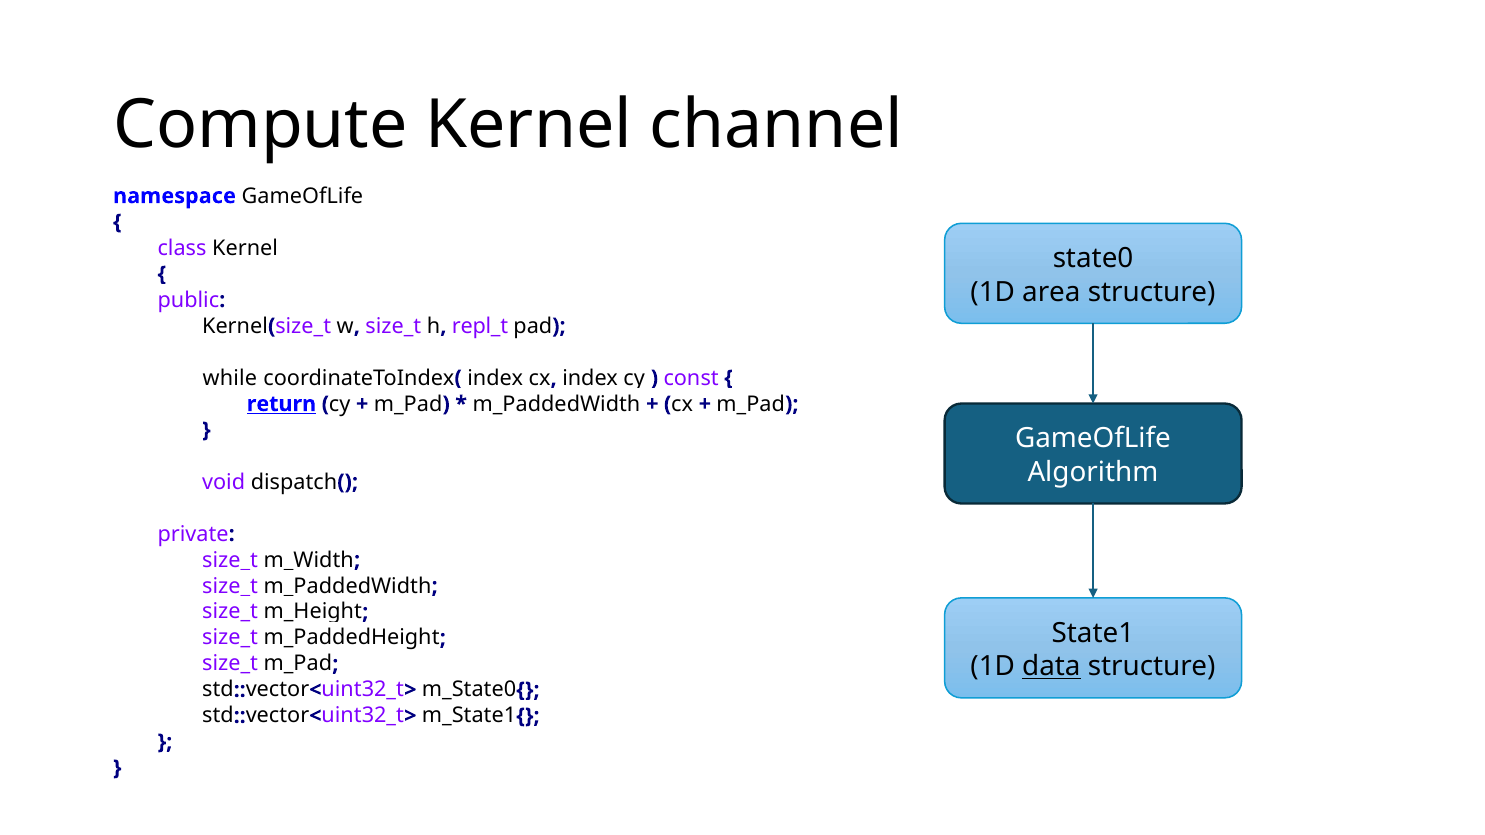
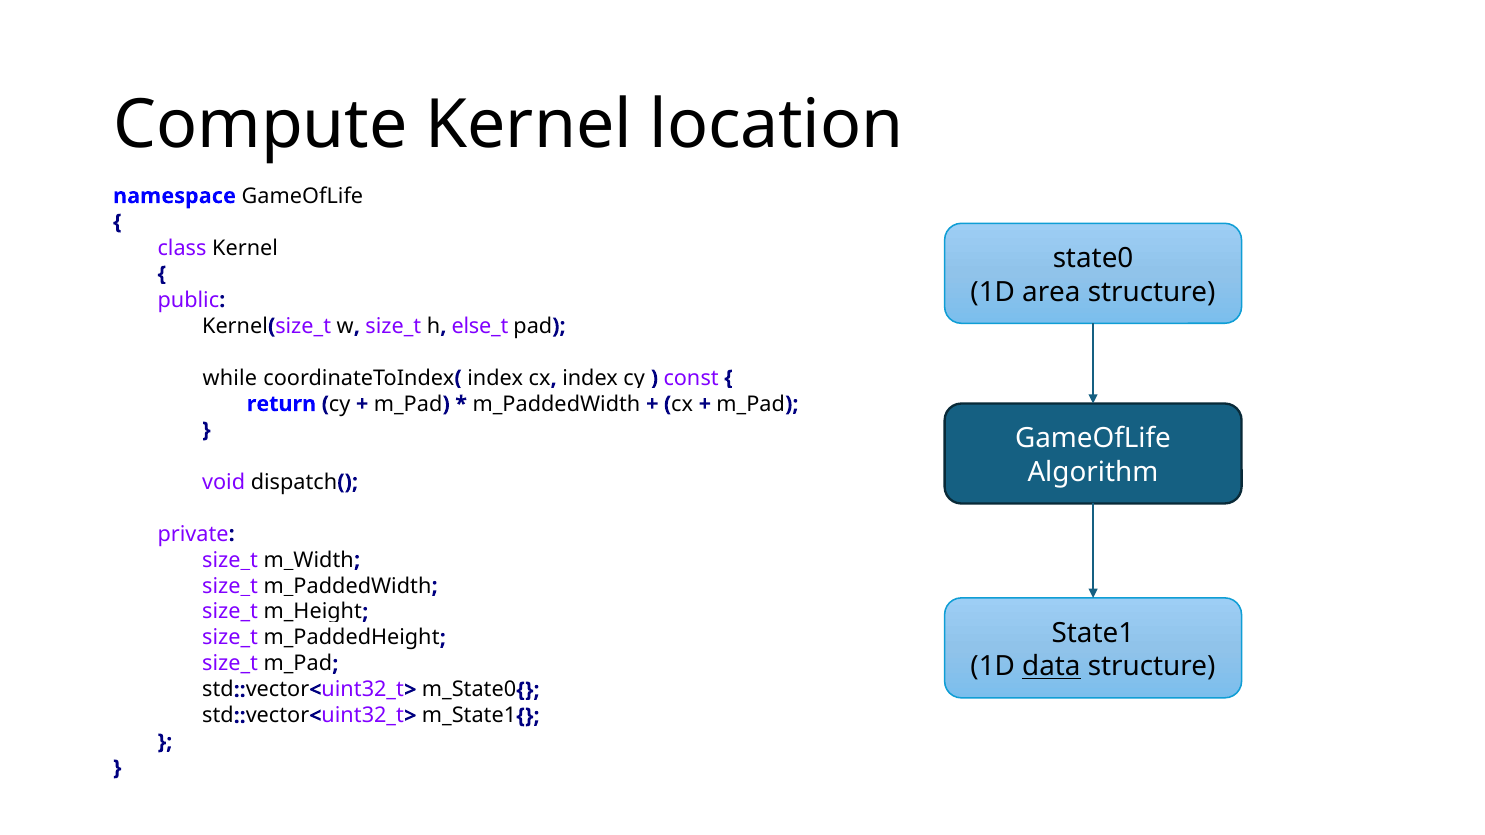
channel: channel -> location (777, 125)
repl_t: repl_t -> else_t (480, 326)
return underline: present -> none (281, 404)
